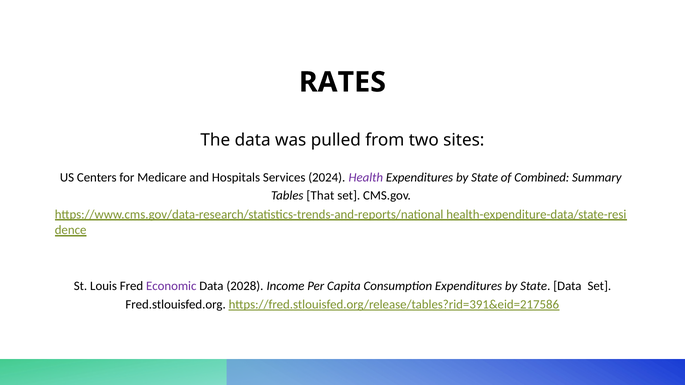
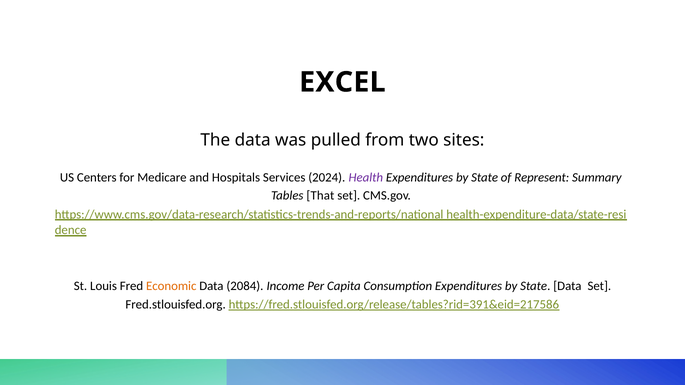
RATES: RATES -> EXCEL (342, 82)
Combined: Combined -> Represent (542, 177)
Economic colour: purple -> orange (171, 286)
2028: 2028 -> 2084 (245, 286)
